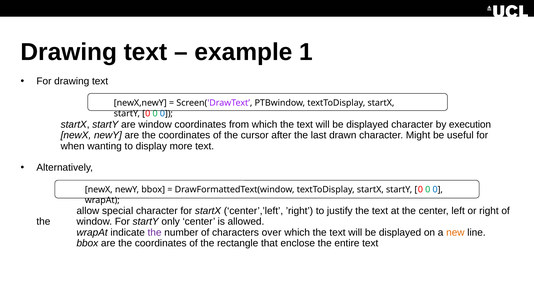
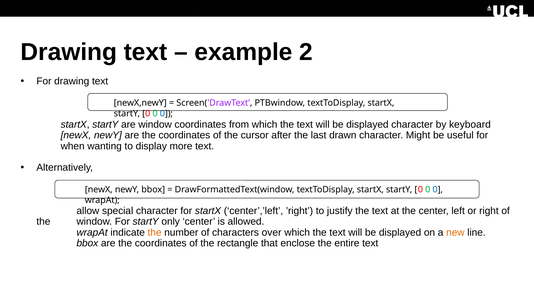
1: 1 -> 2 (306, 52)
execution: execution -> keyboard (470, 125)
the colour: purple -> orange (155, 233)
